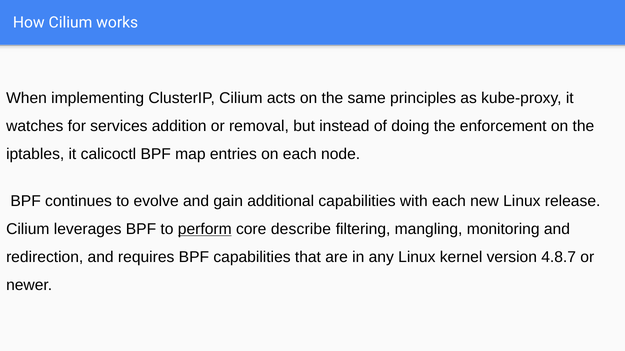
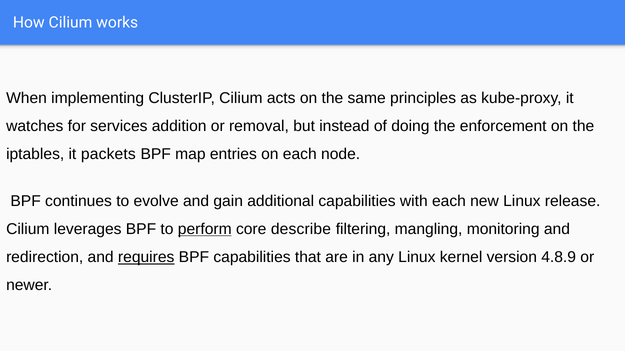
calicoctl: calicoctl -> packets (108, 154)
requires underline: none -> present (146, 258)
4.8.7: 4.8.7 -> 4.8.9 (559, 258)
